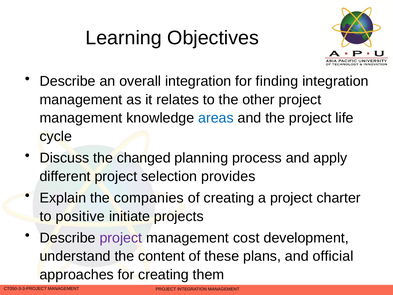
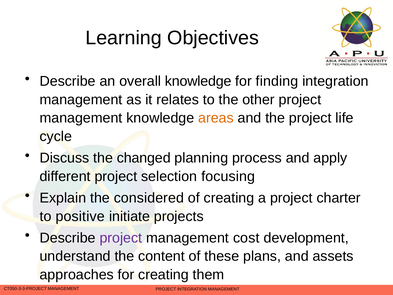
overall integration: integration -> knowledge (198, 81)
areas colour: blue -> orange (216, 118)
provides: provides -> focusing (228, 176)
companies: companies -> considered (149, 198)
official: official -> assets (333, 256)
